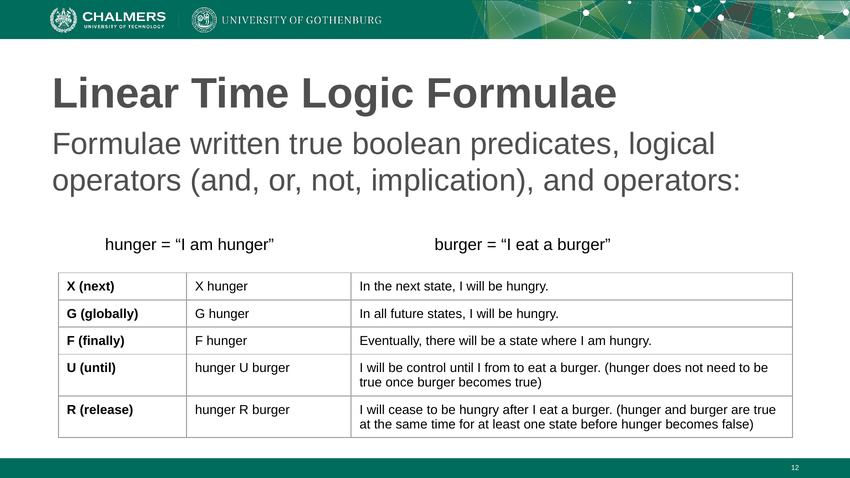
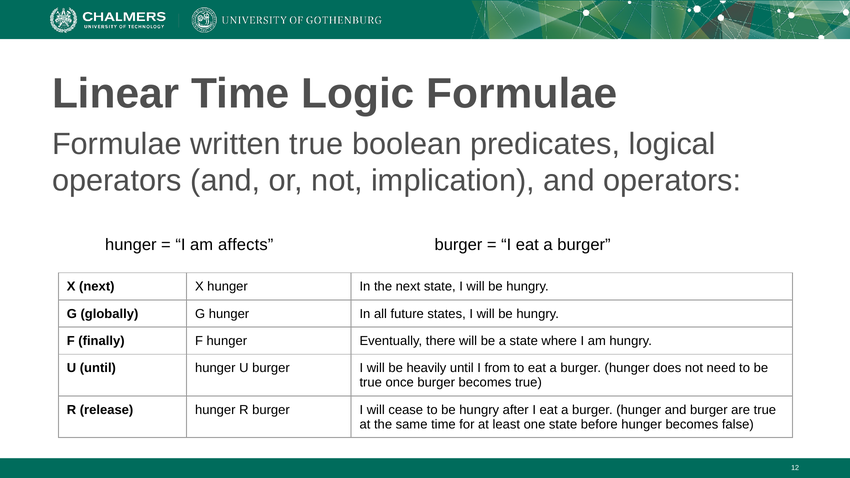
am hunger: hunger -> affects (246, 245)
control: control -> heavily (426, 368)
